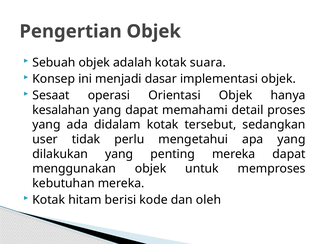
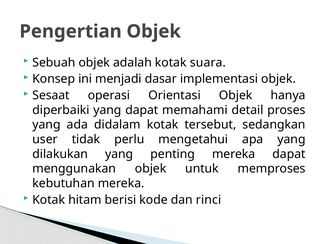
kesalahan: kesalahan -> diperbaiki (61, 110)
oleh: oleh -> rinci (209, 200)
